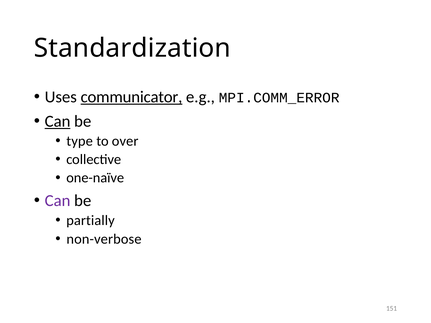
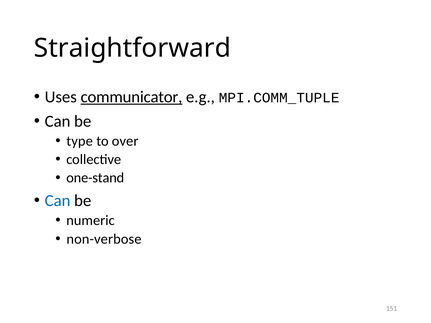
Standardization: Standardization -> Straightforward (132, 48)
MPI.COMM_ERROR: MPI.COMM_ERROR -> MPI.COMM_TUPLE (279, 98)
Can underline: present -> none (58, 121)
one-naïve: one-naïve -> one-stand (95, 178)
Can colour: purple -> blue (58, 201)
partially: partially -> numeric (90, 221)
